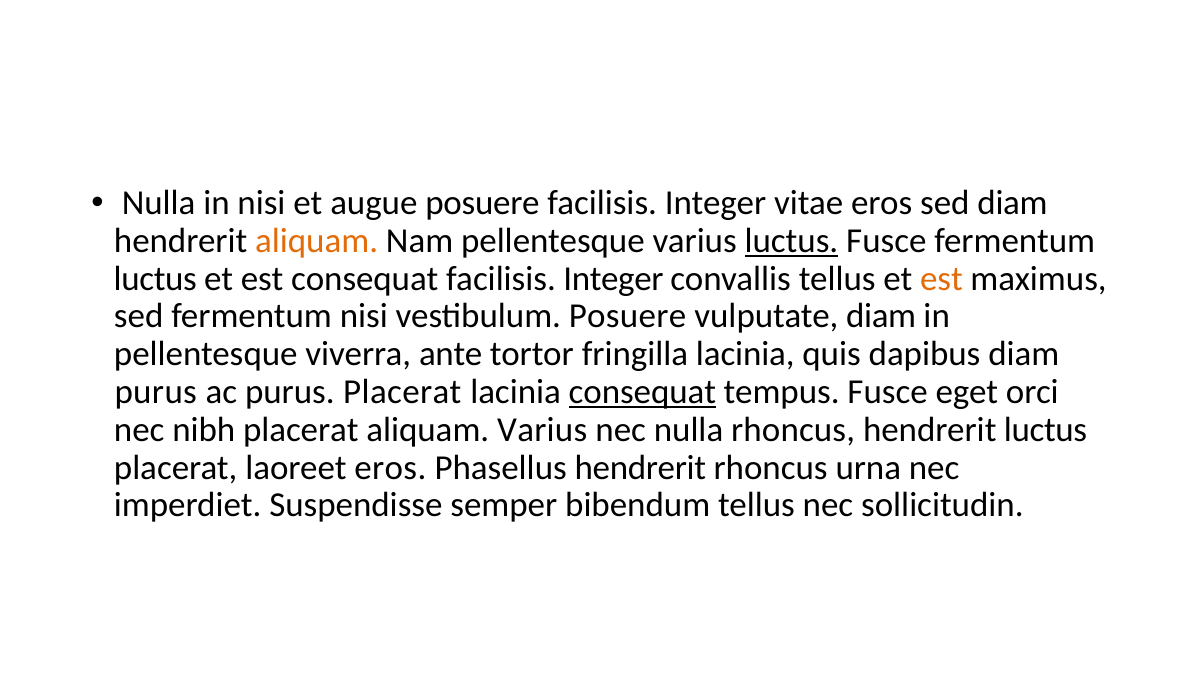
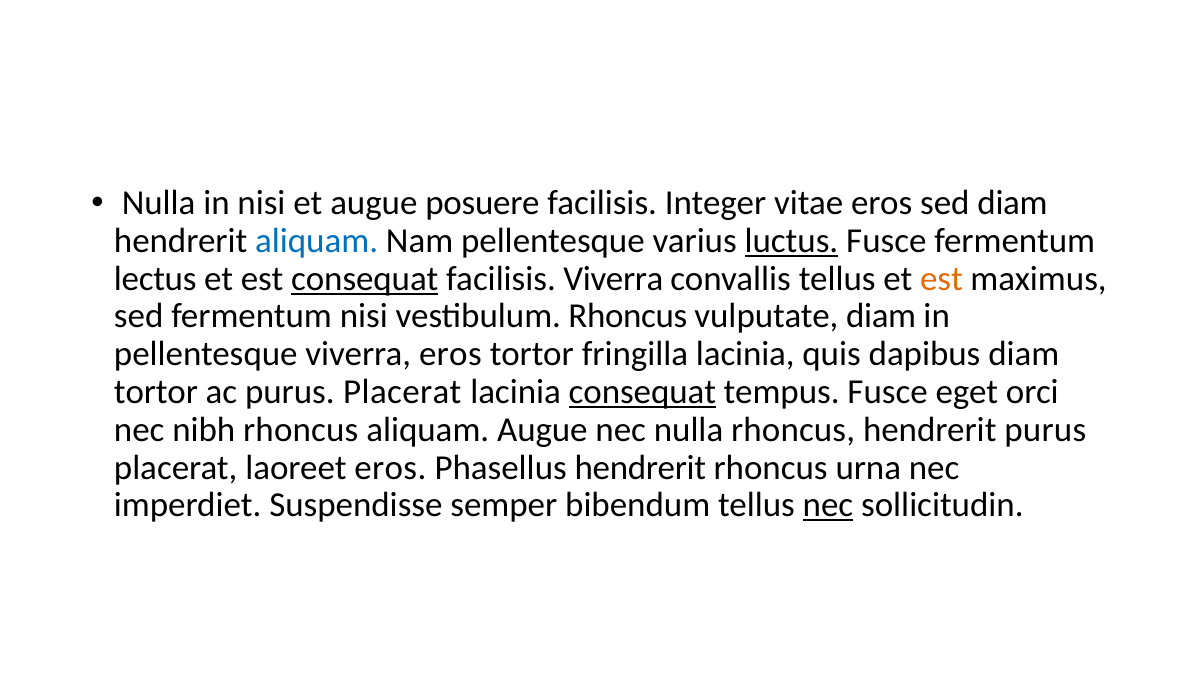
aliquam colour: orange -> blue (317, 241)
luctus: luctus -> lectus (155, 278)
consequat underline: none -> present (365, 278)
Integer: Integer -> Viverra (613, 278)
vestibulum Posuere: Posuere -> Rhoncus (628, 316)
viverra ante: ante -> eros (450, 354)
purus: purus -> tortor (156, 392)
nibh placerat: placerat -> rhoncus (301, 430)
aliquam Varius: Varius -> Augue (542, 430)
hendrerit luctus: luctus -> purus (1045, 430)
nec underline: none -> present (828, 505)
